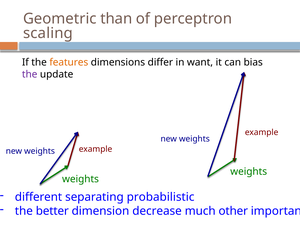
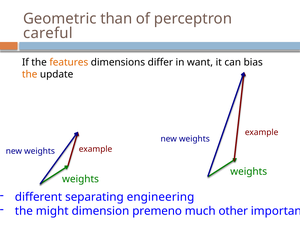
scaling: scaling -> careful (48, 33)
the colour: purple -> orange (30, 74)
probabilistic: probabilistic -> engineering (161, 197)
better: better -> might (52, 211)
decrease: decrease -> premeno (157, 211)
